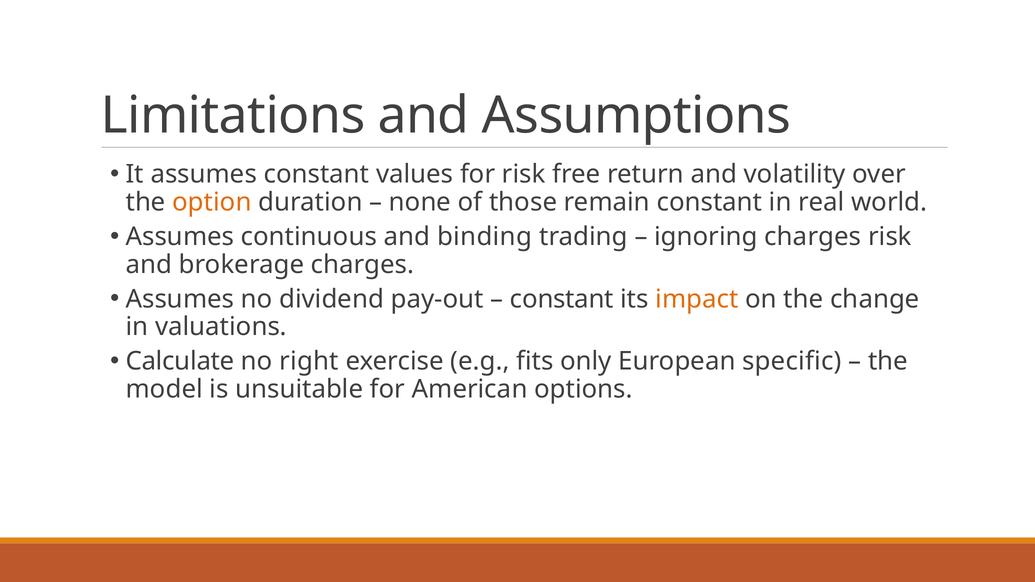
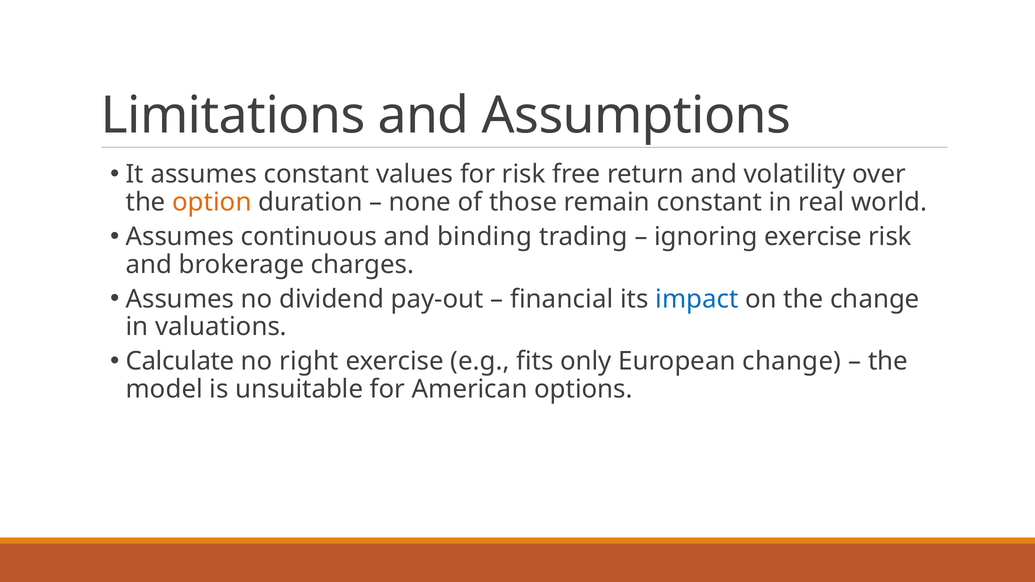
ignoring charges: charges -> exercise (813, 237)
constant: constant -> financial (562, 299)
impact colour: orange -> blue (697, 299)
European specific: specific -> change (792, 361)
